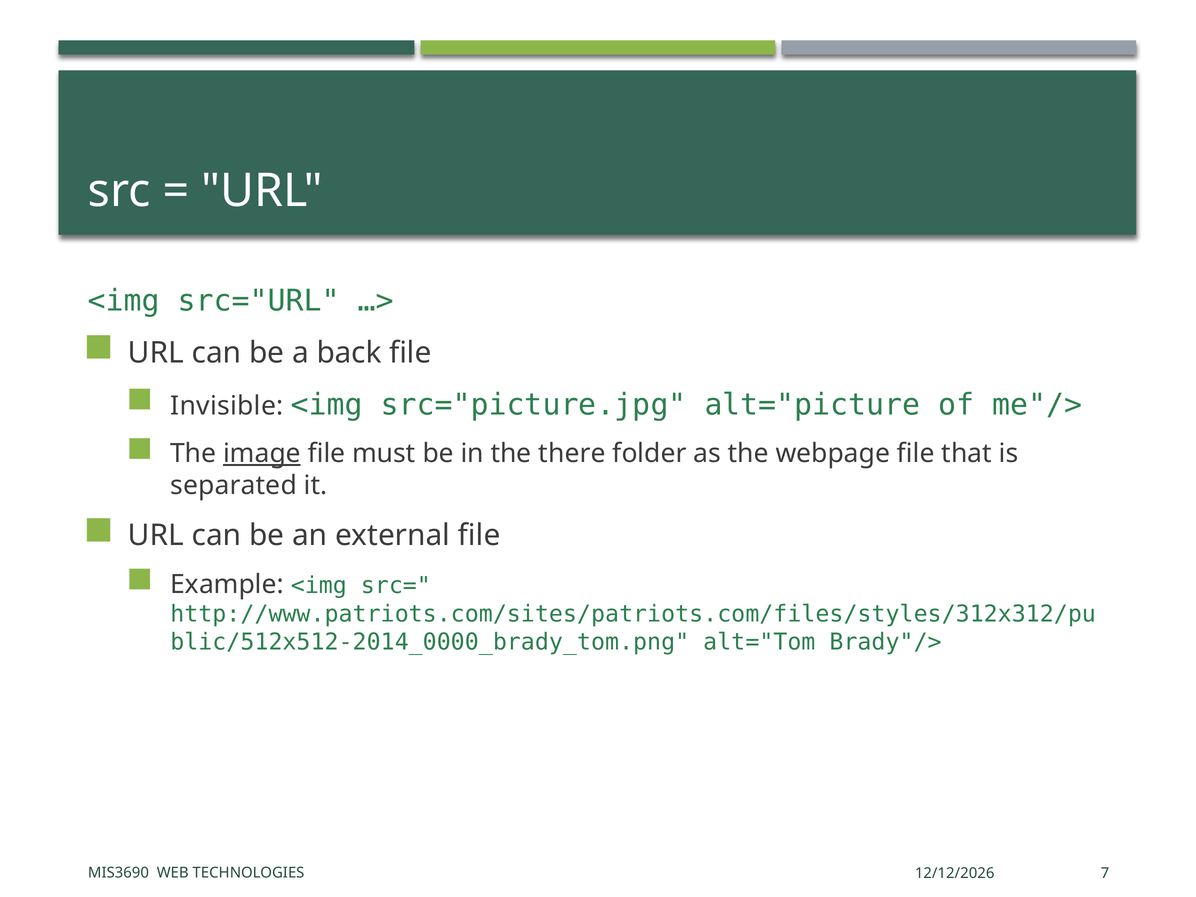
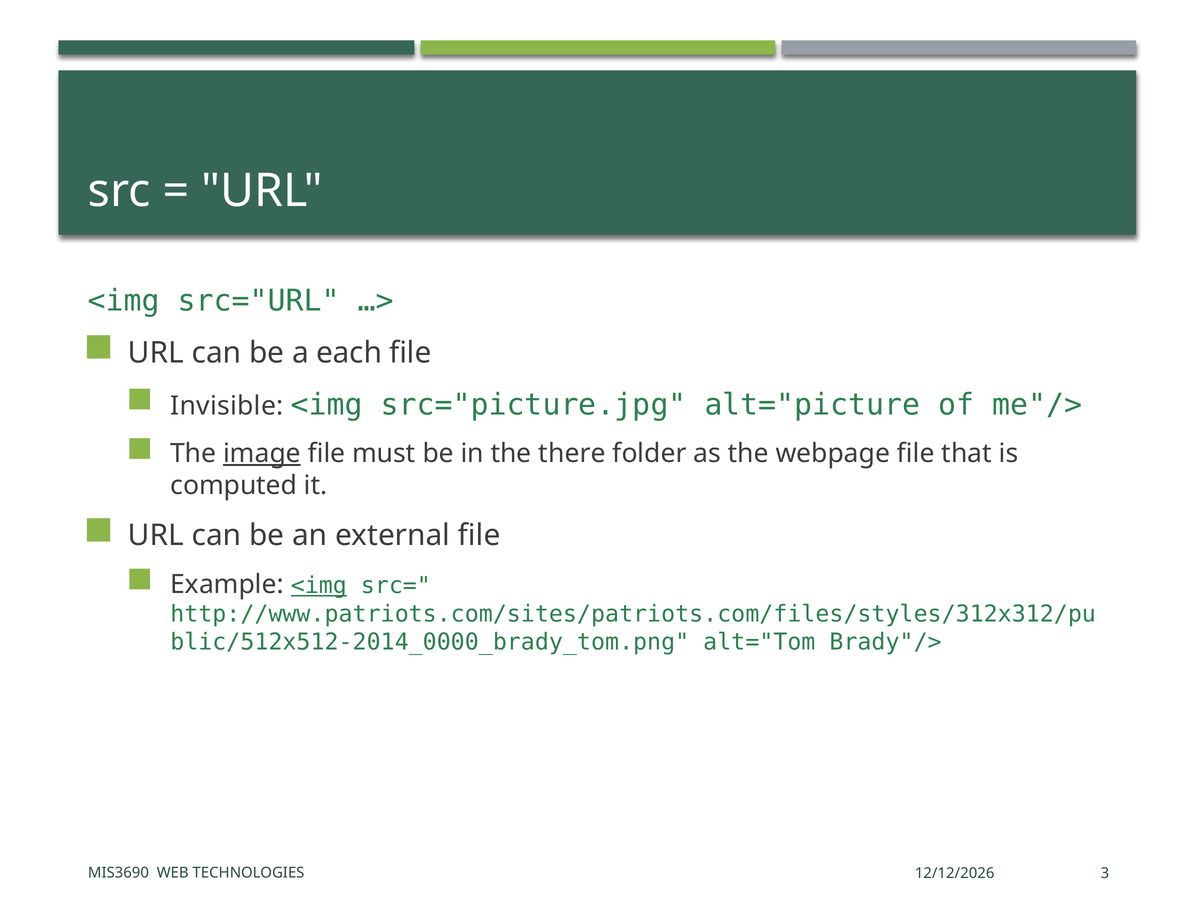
back: back -> each (349, 353)
separated: separated -> computed (234, 486)
<img underline: none -> present (319, 586)
7: 7 -> 3 (1105, 873)
